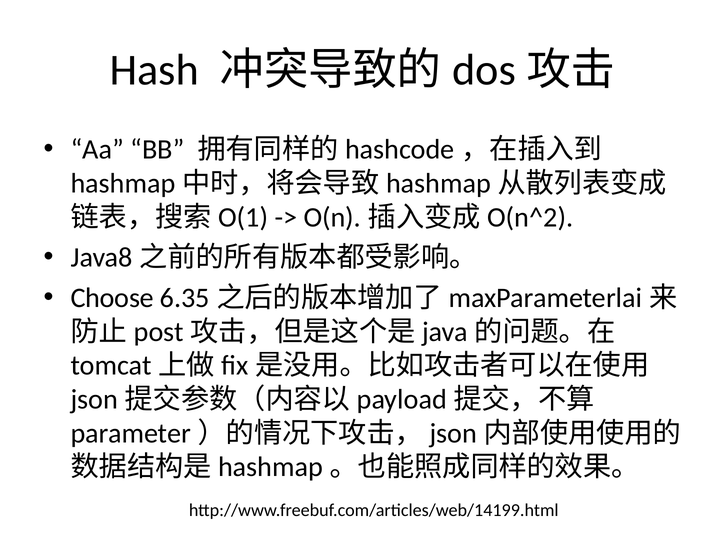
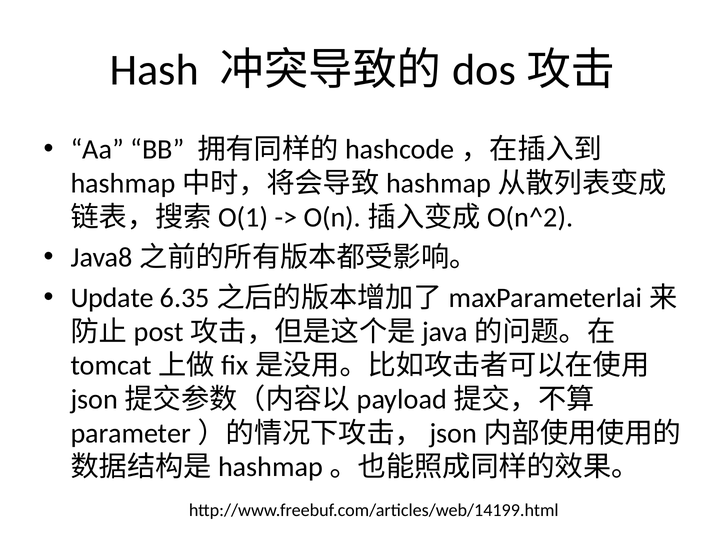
Choose: Choose -> Update (112, 298)
